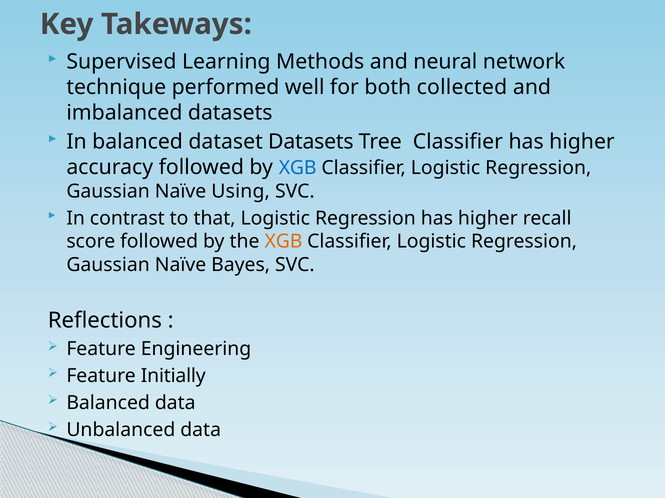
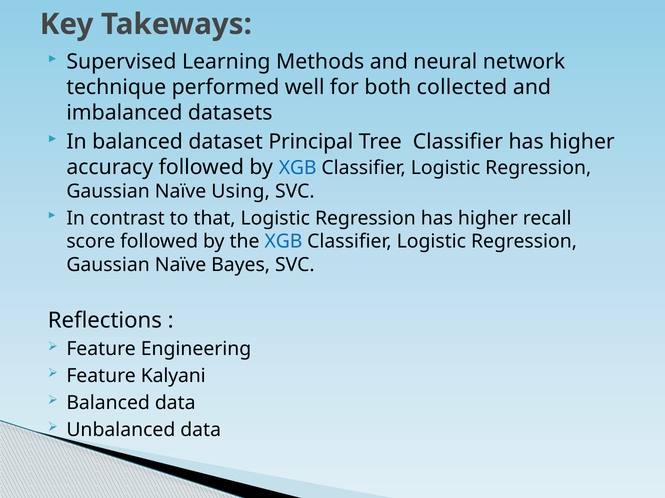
dataset Datasets: Datasets -> Principal (311, 142)
XGB colour: orange -> blue (283, 242)
Initially: Initially -> Kalyani (173, 376)
